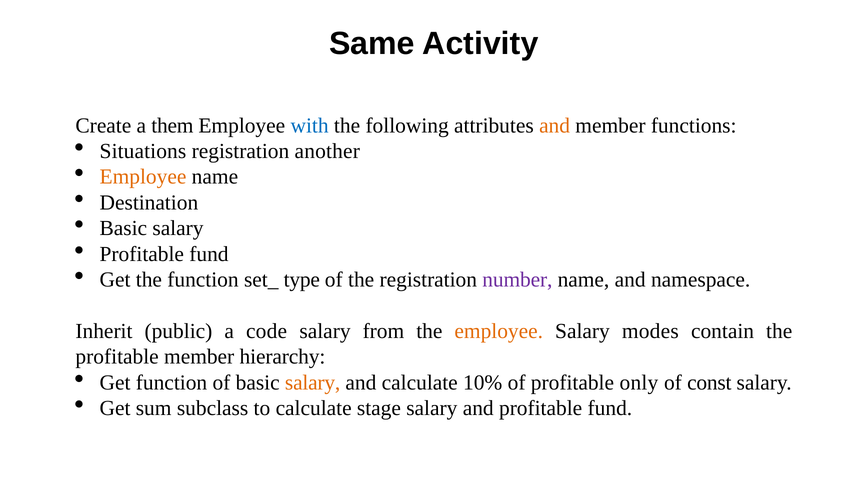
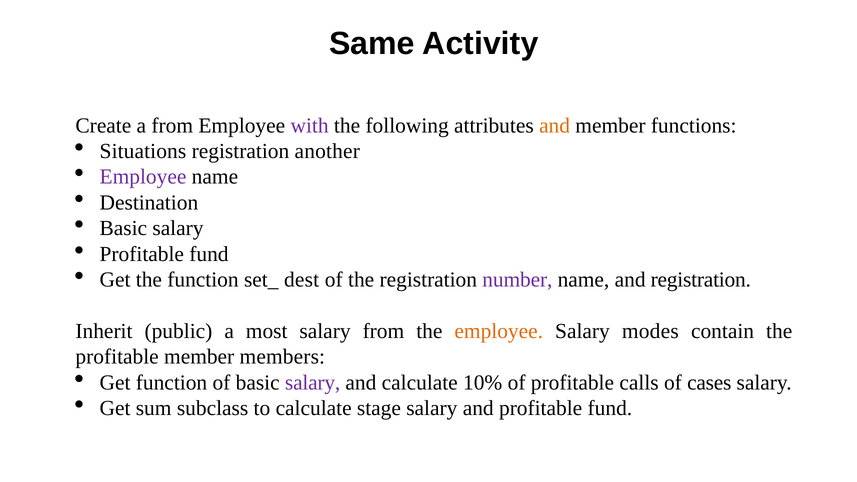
a them: them -> from (172, 125)
with colour: blue -> purple (310, 125)
Employee colour: orange -> purple (143, 177)
type: type -> dest (302, 280)
and namespace: namespace -> registration (701, 280)
code: code -> most (267, 331)
hierarchy: hierarchy -> members (282, 357)
salary colour: orange -> purple (313, 383)
only: only -> calls (639, 383)
const: const -> cases (709, 383)
